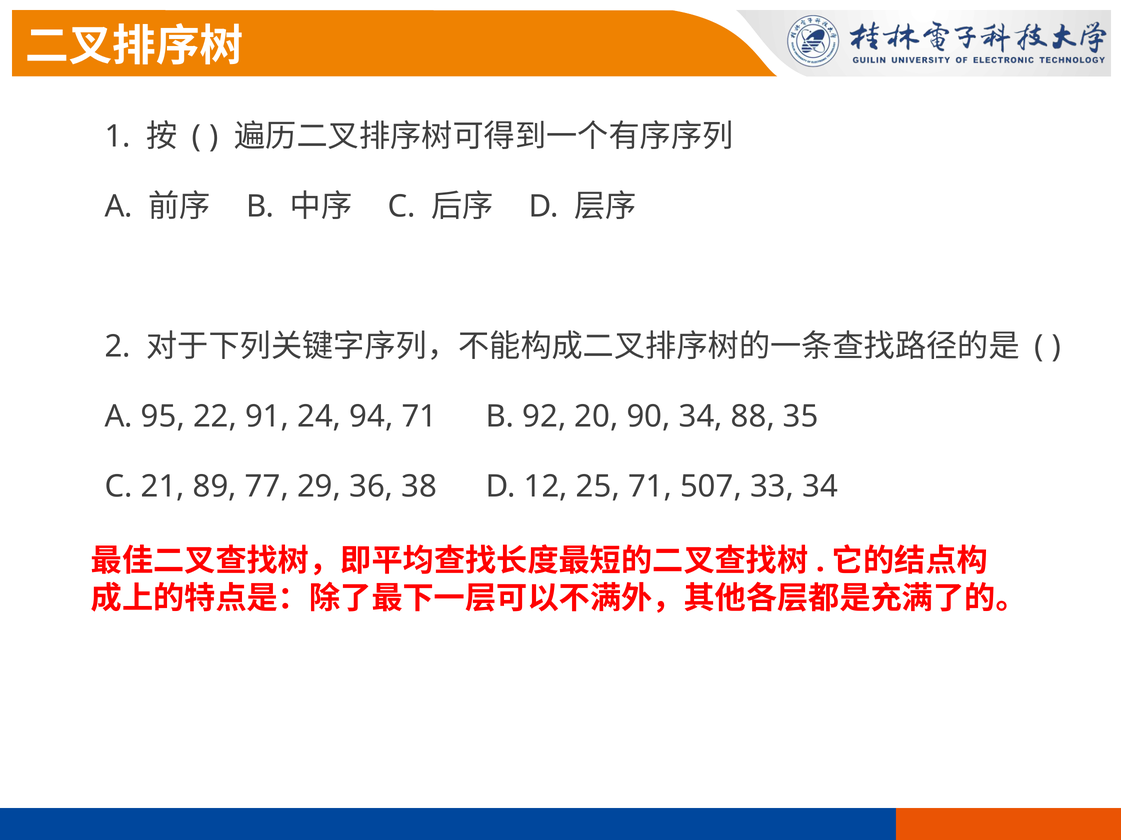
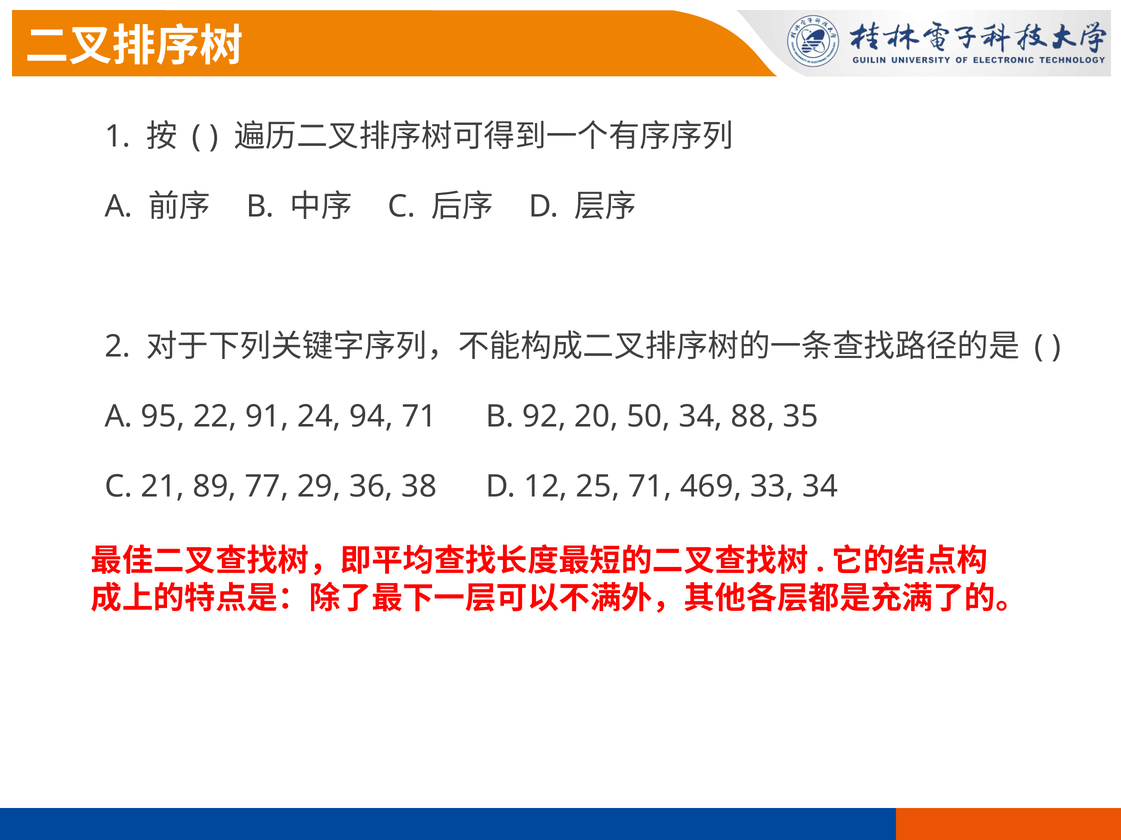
90: 90 -> 50 (649, 417)
507: 507 -> 469 (711, 487)
